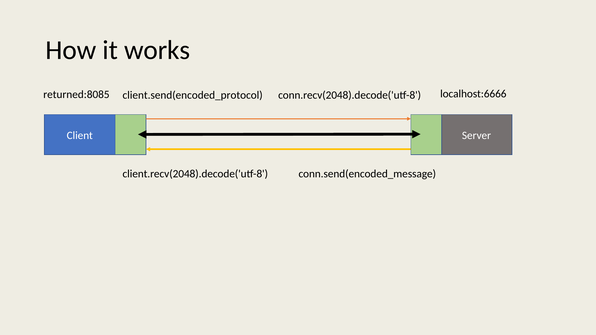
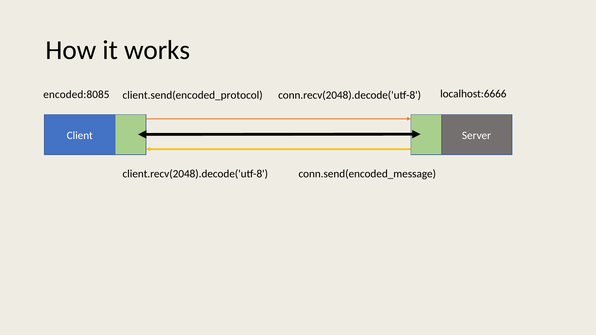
returned:8085: returned:8085 -> encoded:8085 (76, 95)
